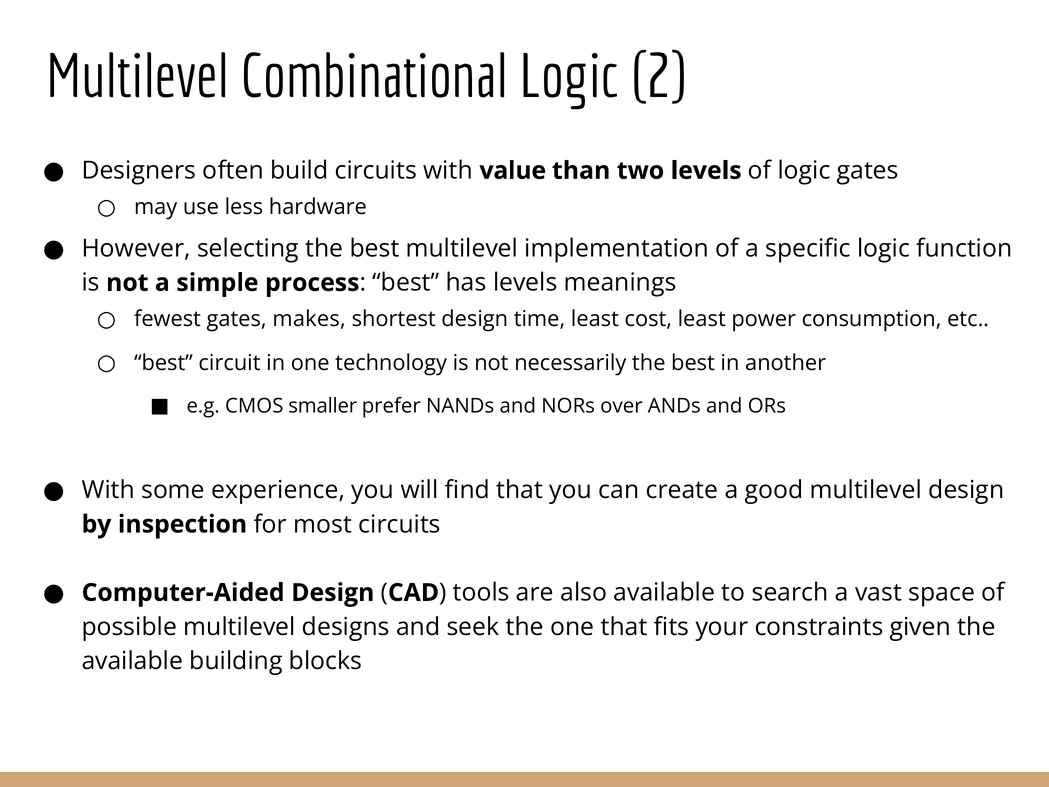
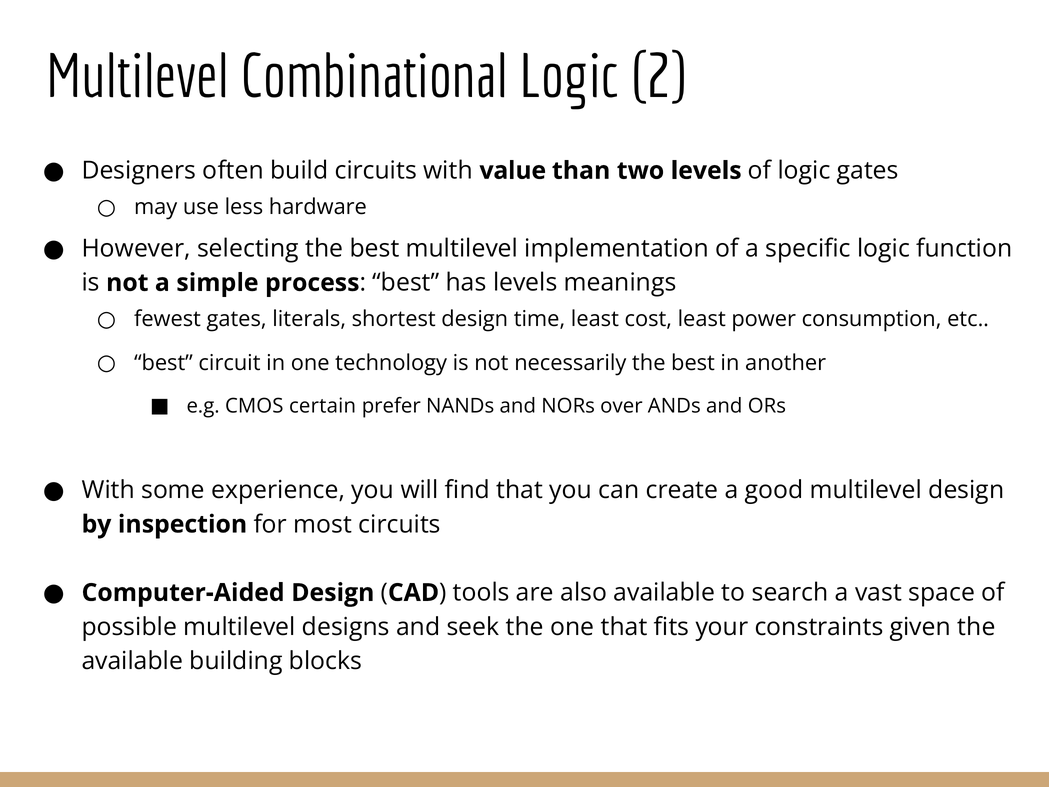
makes: makes -> literals (309, 319)
smaller: smaller -> certain (323, 406)
